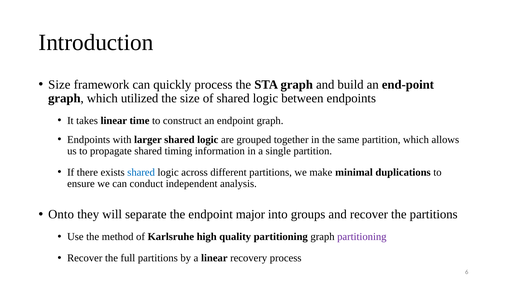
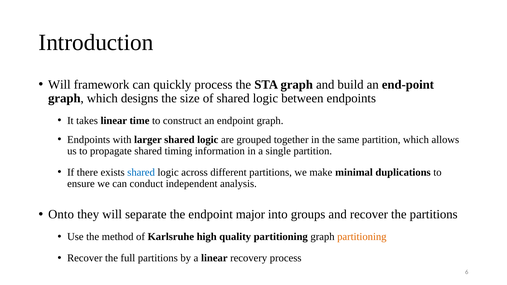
Size: Size -> Will (59, 85)
utilized: utilized -> designs (140, 98)
partitioning colour: purple -> orange (362, 237)
